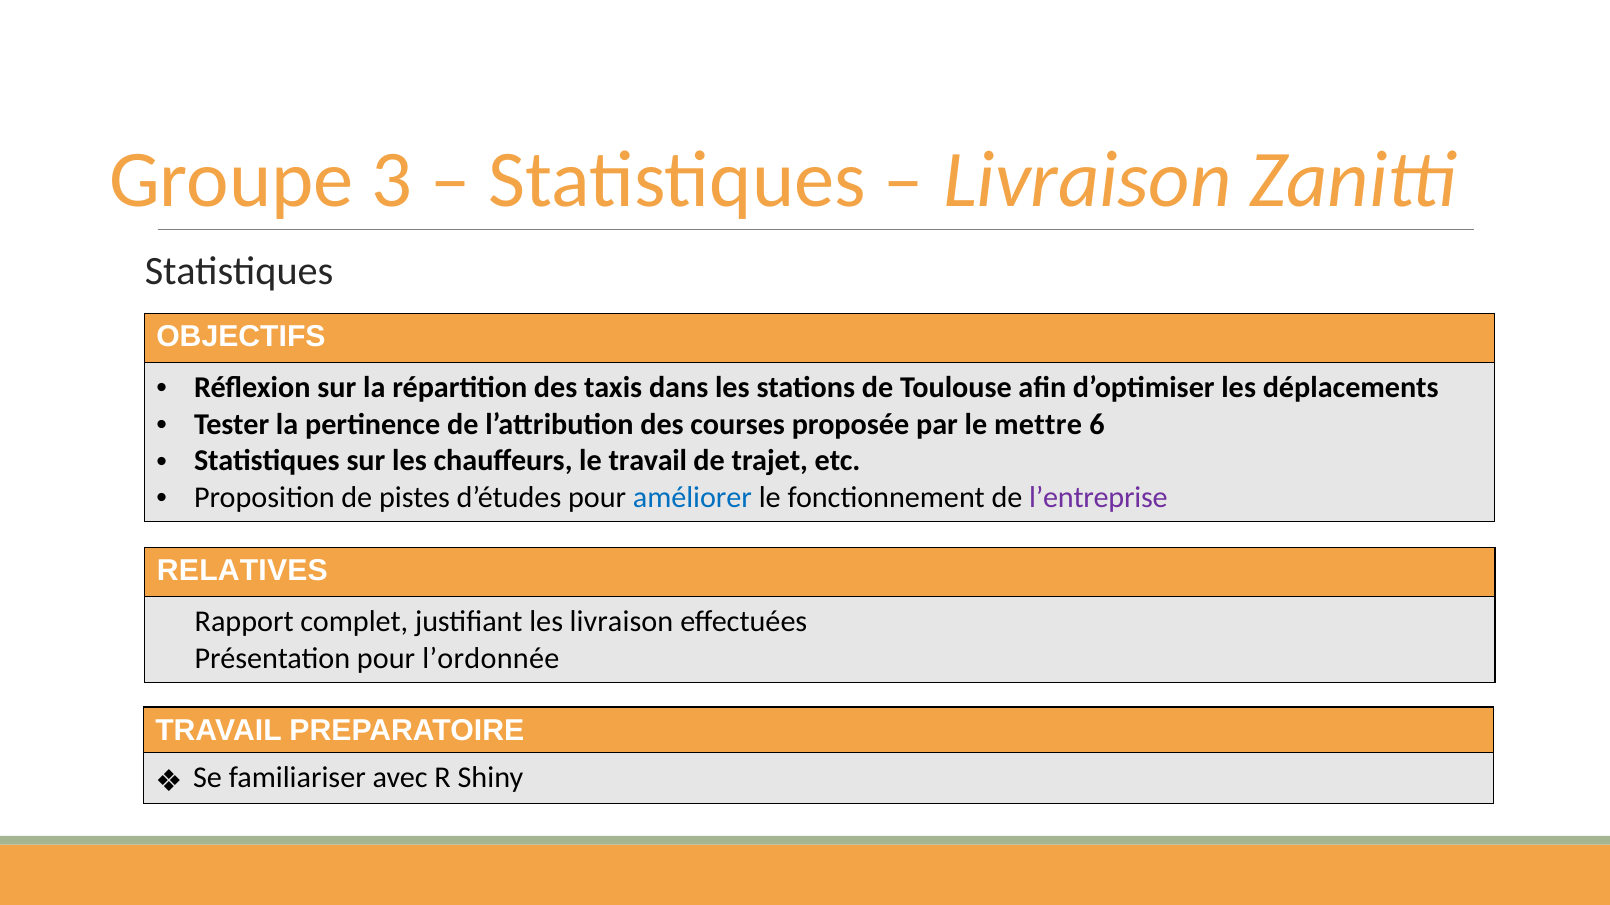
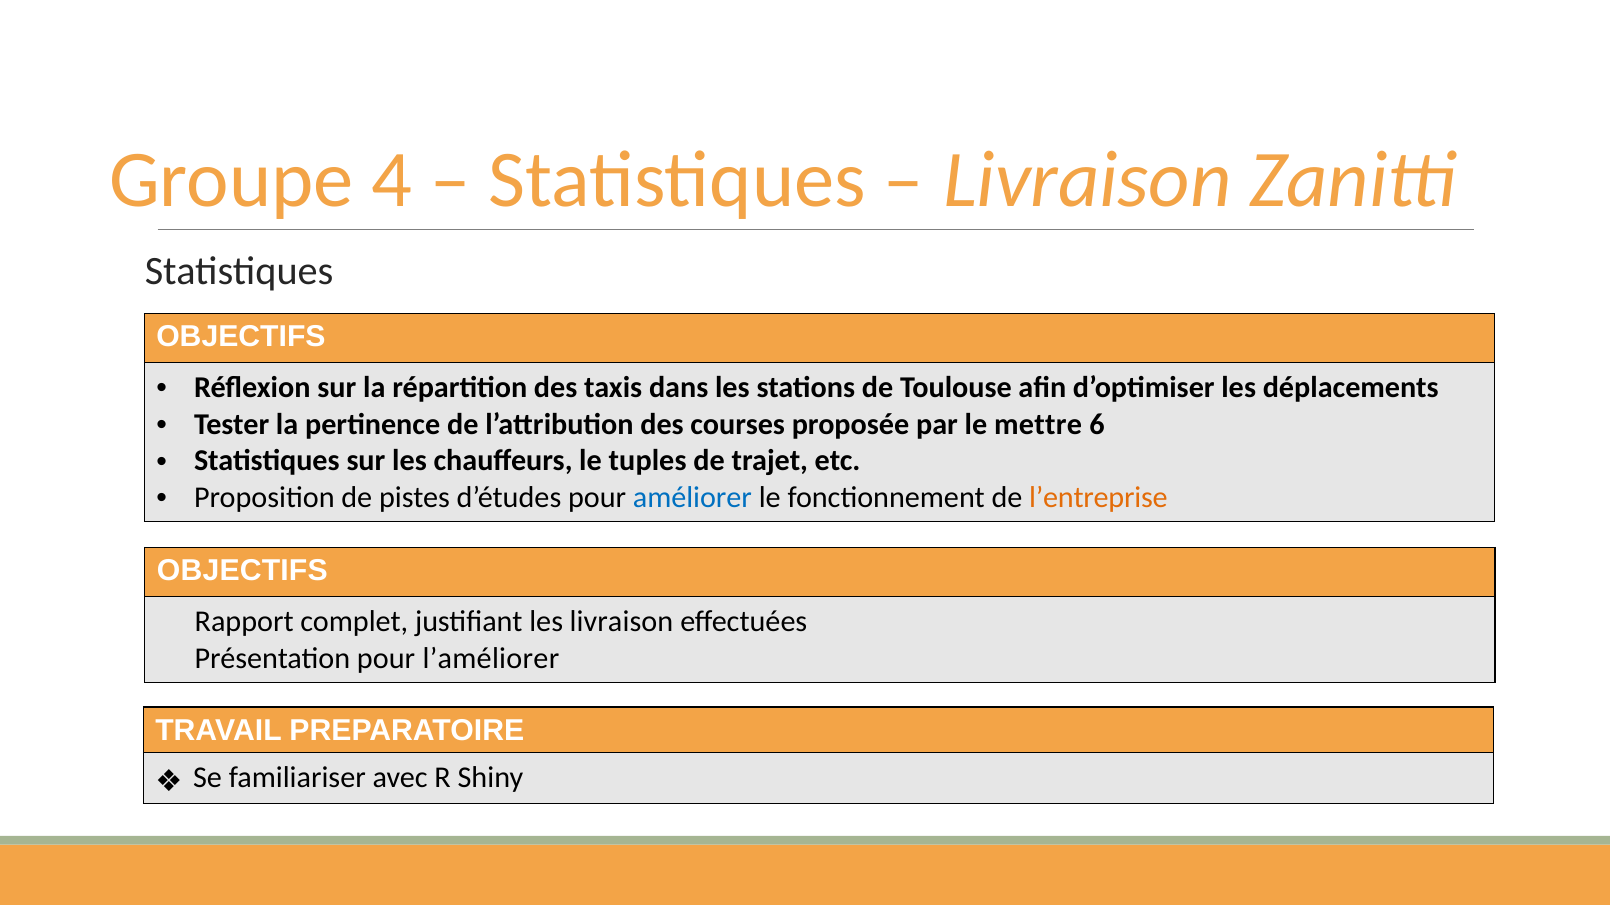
3: 3 -> 4 (392, 180)
le travail: travail -> tuples (648, 461)
l’entreprise colour: purple -> orange (1098, 498)
RELATIVES: RELATIVES -> OBJECTIFS (242, 571)
l’ordonnée: l’ordonnée -> l’améliorer (491, 659)
